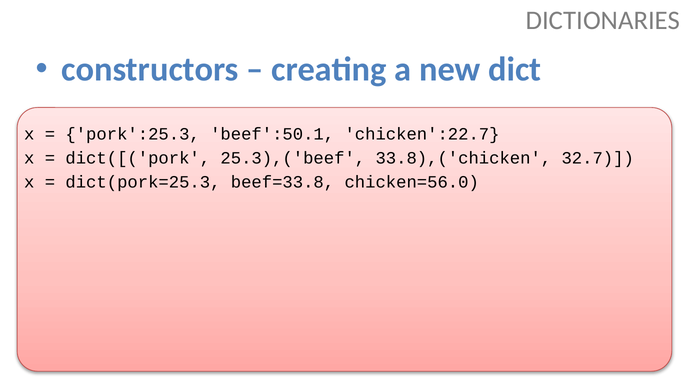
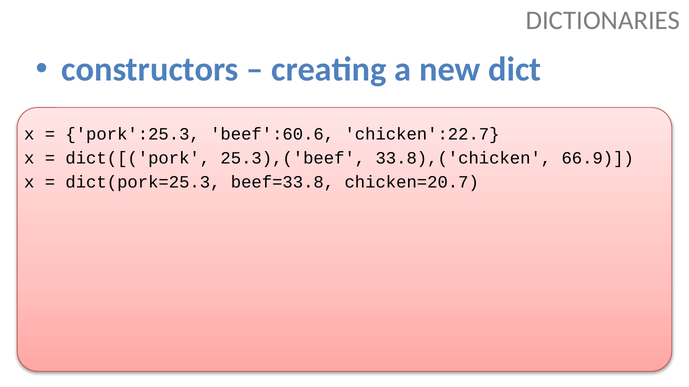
beef':50.1: beef':50.1 -> beef':60.6 (272, 134)
32.7: 32.7 -> 66.9 (598, 158)
chicken=56.0: chicken=56.0 -> chicken=20.7 (412, 182)
